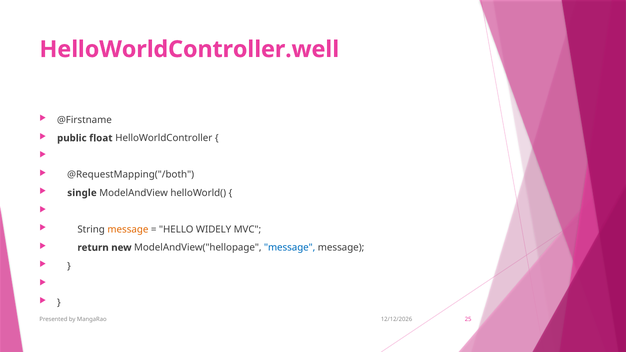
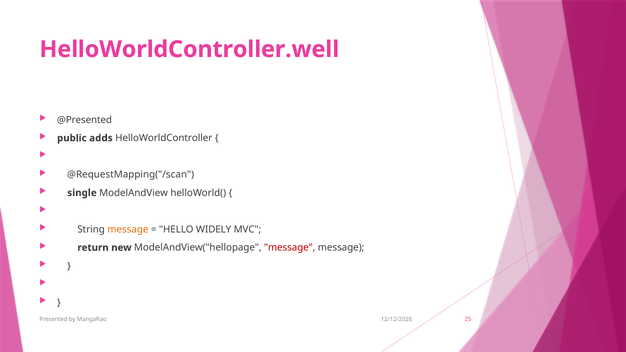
@Firstname: @Firstname -> @Presented (85, 120)
float: float -> adds (101, 138)
@RequestMapping("/both: @RequestMapping("/both -> @RequestMapping("/scan (131, 175)
message colour: blue -> red (290, 248)
